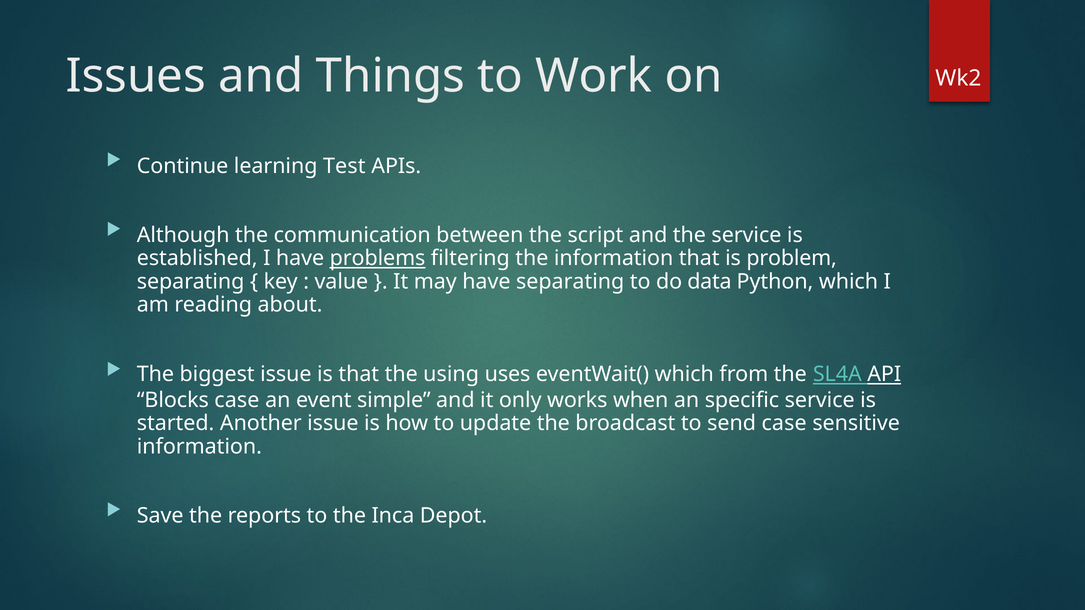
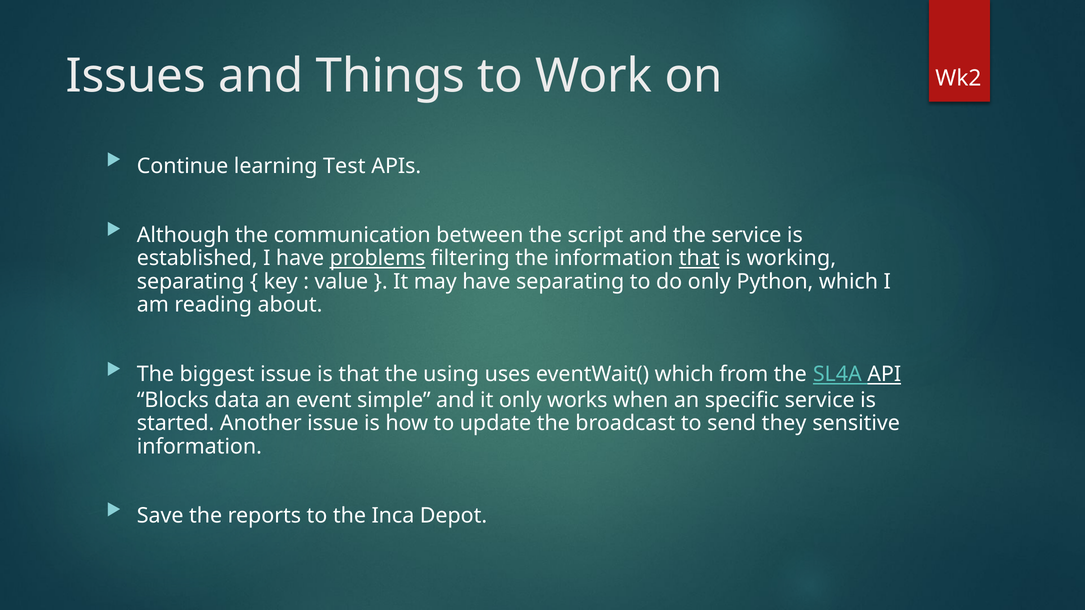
that underline: none -> present (699, 259)
problem: problem -> working (791, 259)
do data: data -> only (709, 282)
Blocks case: case -> data (237, 400)
send case: case -> they (784, 424)
